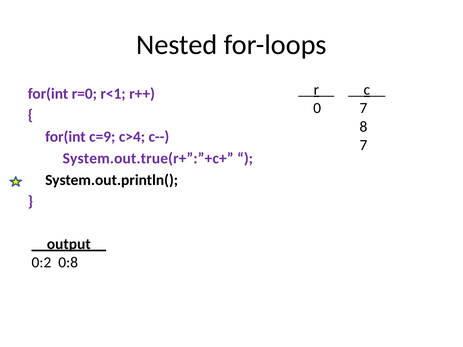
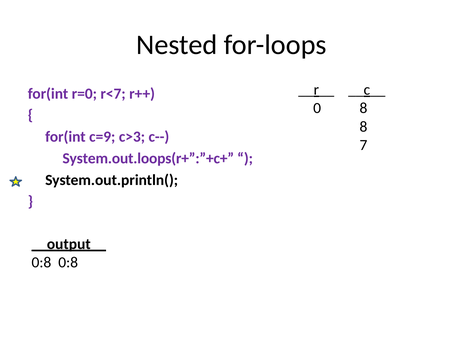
r<1: r<1 -> r<7 (113, 94)
0 7: 7 -> 8 (363, 108)
c>4: c>4 -> c>3 (132, 137)
System.out.true(r+”:”+c+: System.out.true(r+”:”+c+ -> System.out.loops(r+”:”+c+ (148, 158)
0:2: 0:2 -> 0:8 (41, 263)
